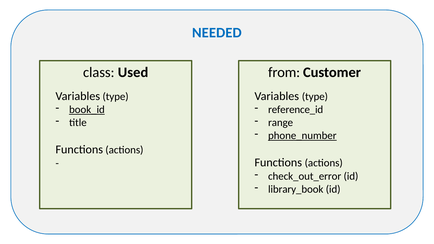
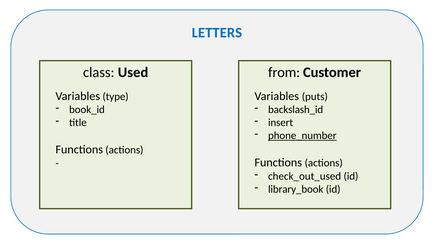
NEEDED: NEEDED -> LETTERS (217, 33)
type: type -> puts (315, 96)
book_id underline: present -> none (87, 110)
reference_id: reference_id -> backslash_id (296, 110)
range: range -> insert (281, 123)
check_out_error: check_out_error -> check_out_used (305, 176)
